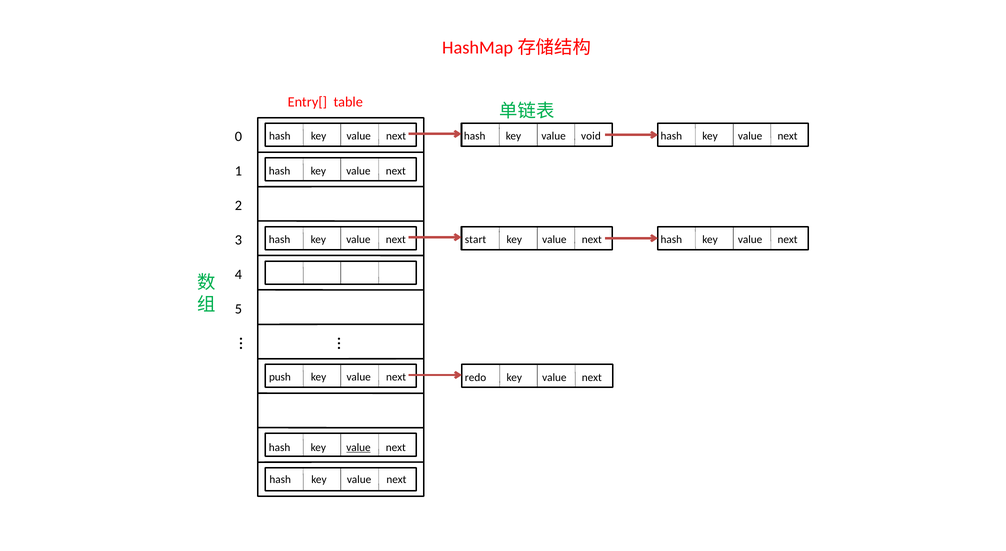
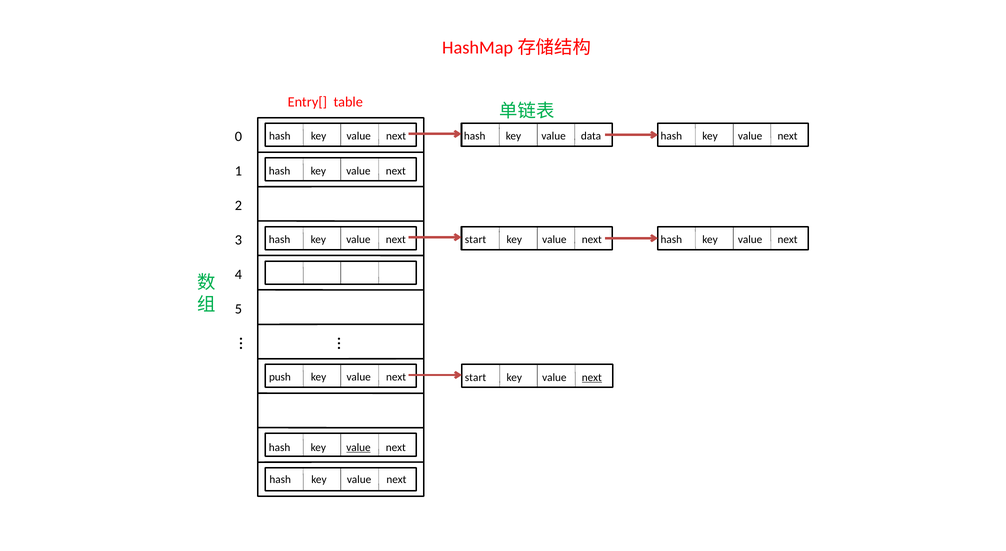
void: void -> data (591, 136)
redo: redo -> start (476, 377)
next underline: none -> present (592, 377)
